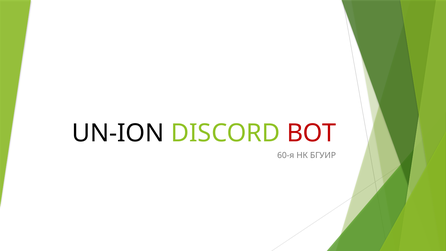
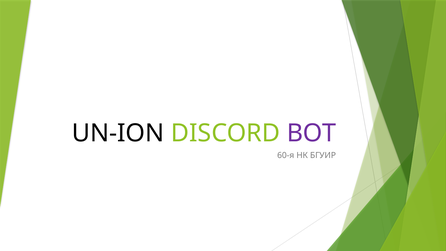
BOT colour: red -> purple (311, 133)
